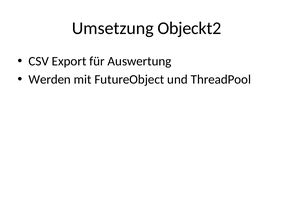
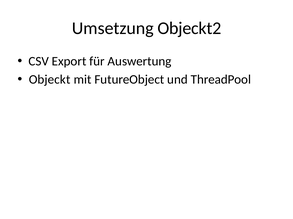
Werden: Werden -> Objeckt (50, 80)
